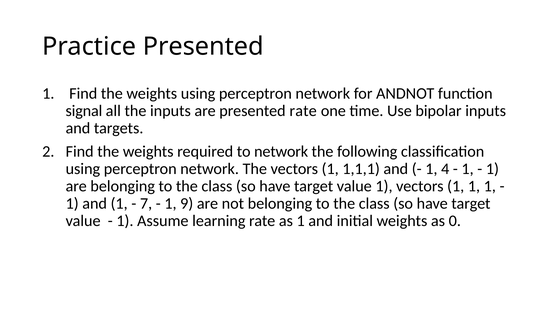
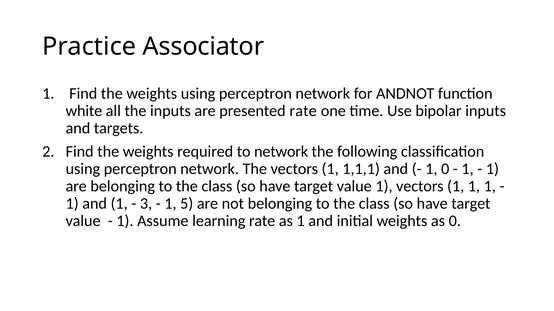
Practice Presented: Presented -> Associator (203, 47)
signal: signal -> white (84, 111)
1 4: 4 -> 0 (445, 169)
7: 7 -> 3 (146, 204)
9: 9 -> 5 (187, 204)
